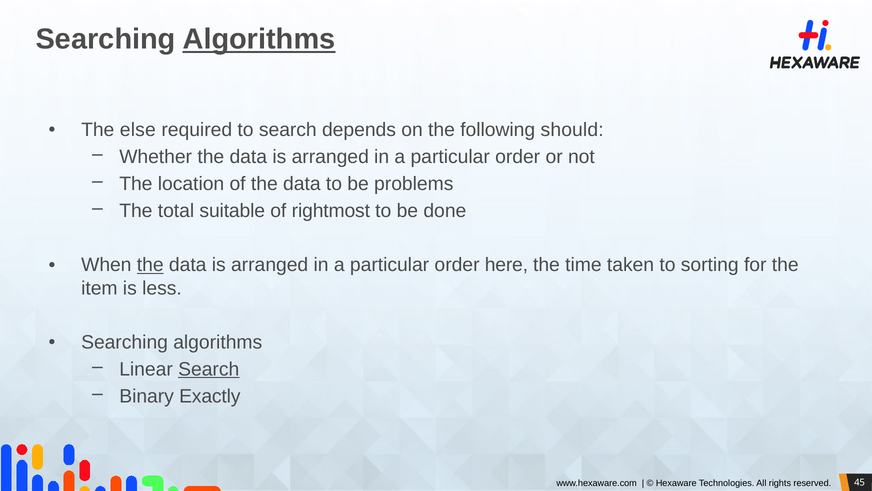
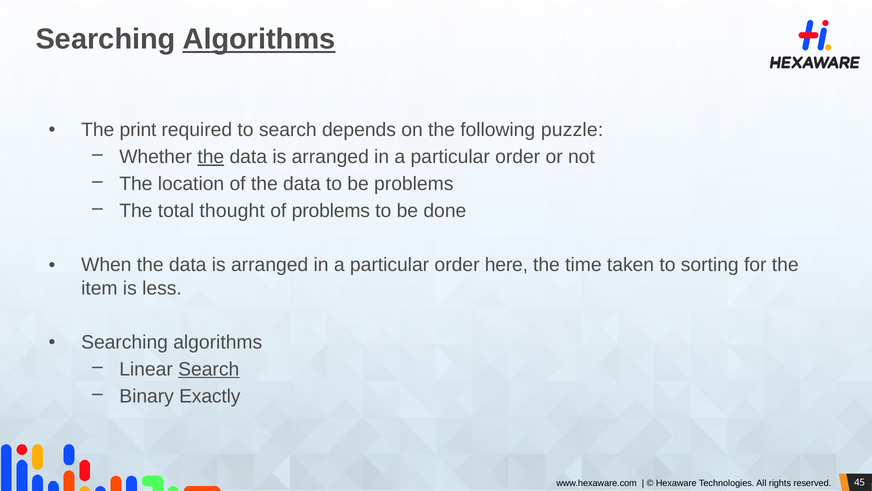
else: else -> print (138, 130)
should: should -> puzzle (572, 130)
the underline: none -> present (211, 157)
suitable: suitable -> thought (232, 211)
of rightmost: rightmost -> problems (331, 211)
the underline: present -> none (150, 265)
